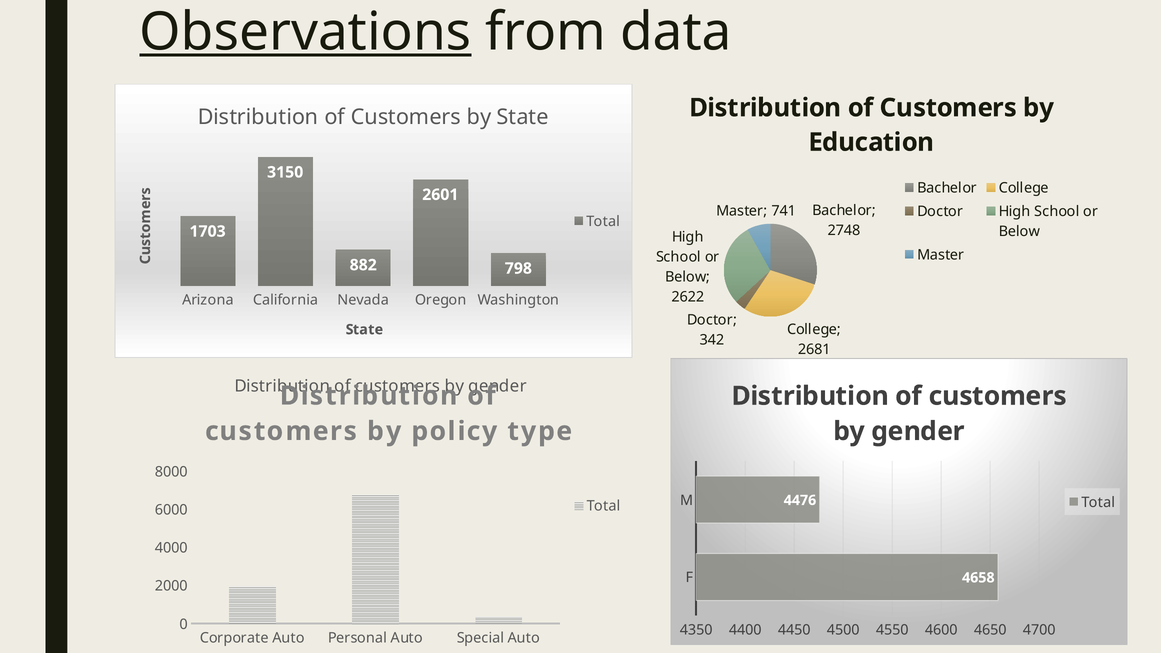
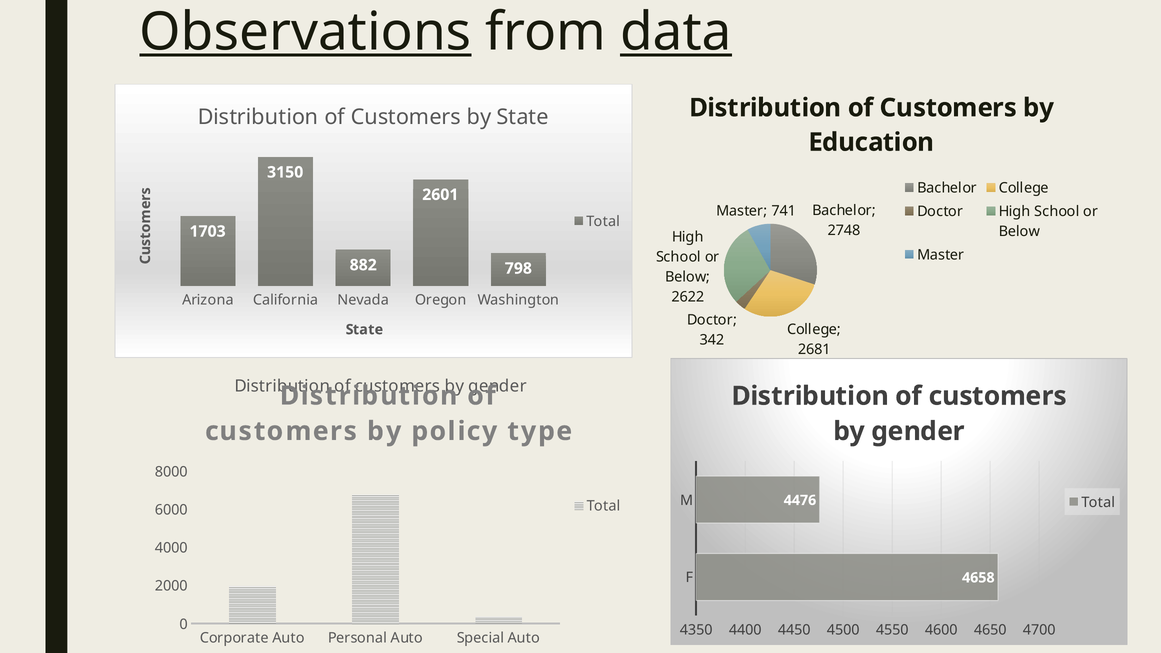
data underline: none -> present (676, 32)
